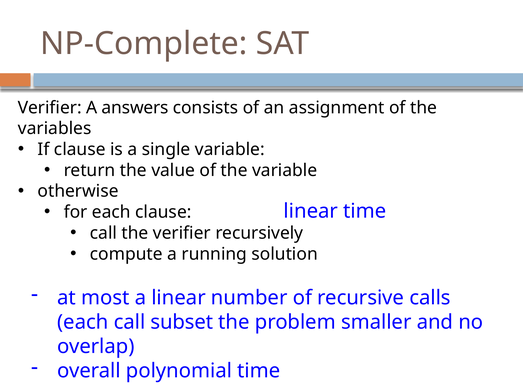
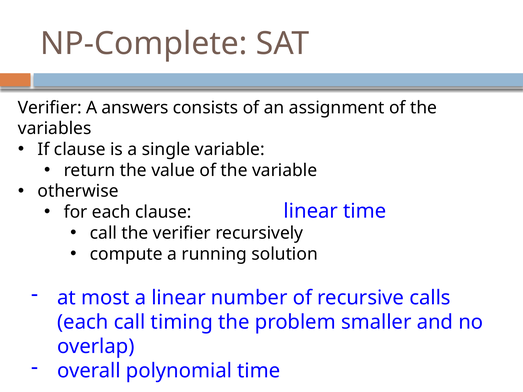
subset: subset -> timing (182, 322)
